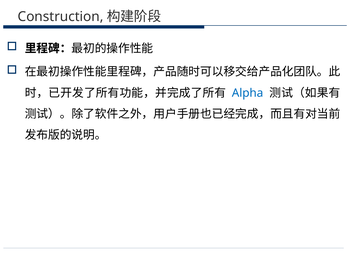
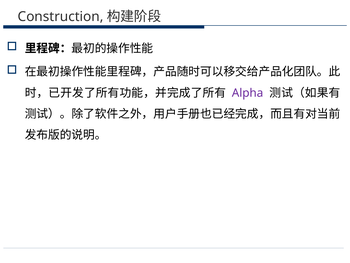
Alpha colour: blue -> purple (248, 93)
